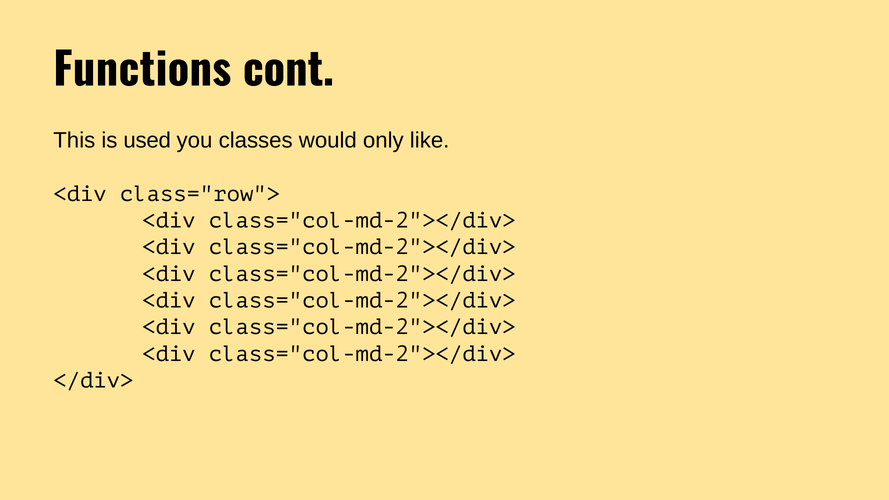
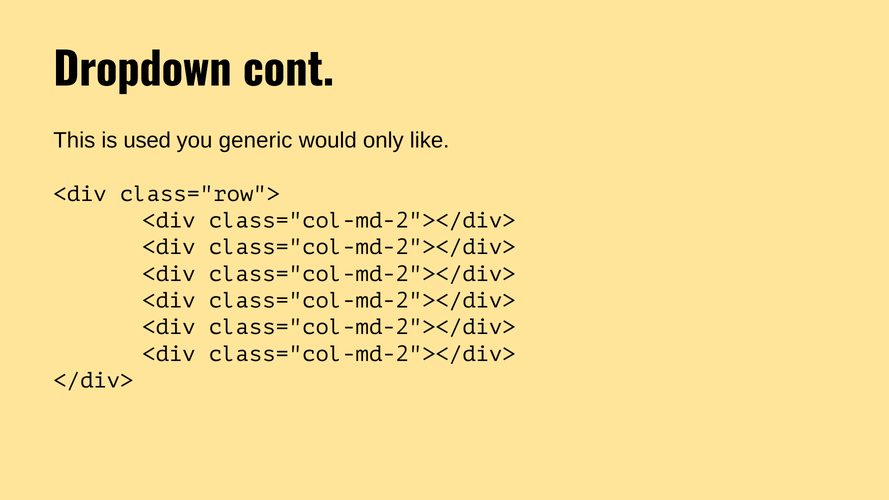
Functions: Functions -> Dropdown (143, 71)
classes: classes -> generic (256, 140)
